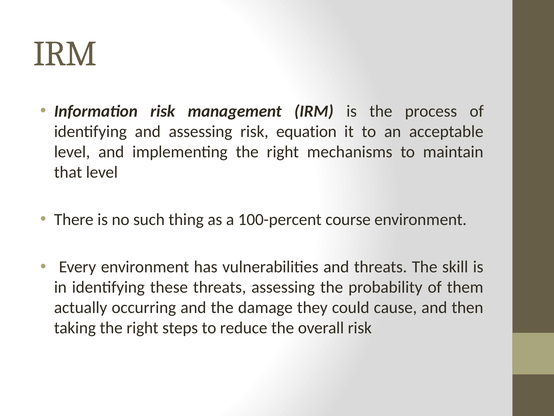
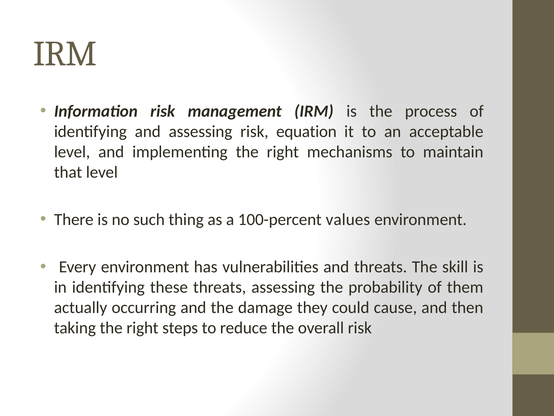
course: course -> values (348, 219)
